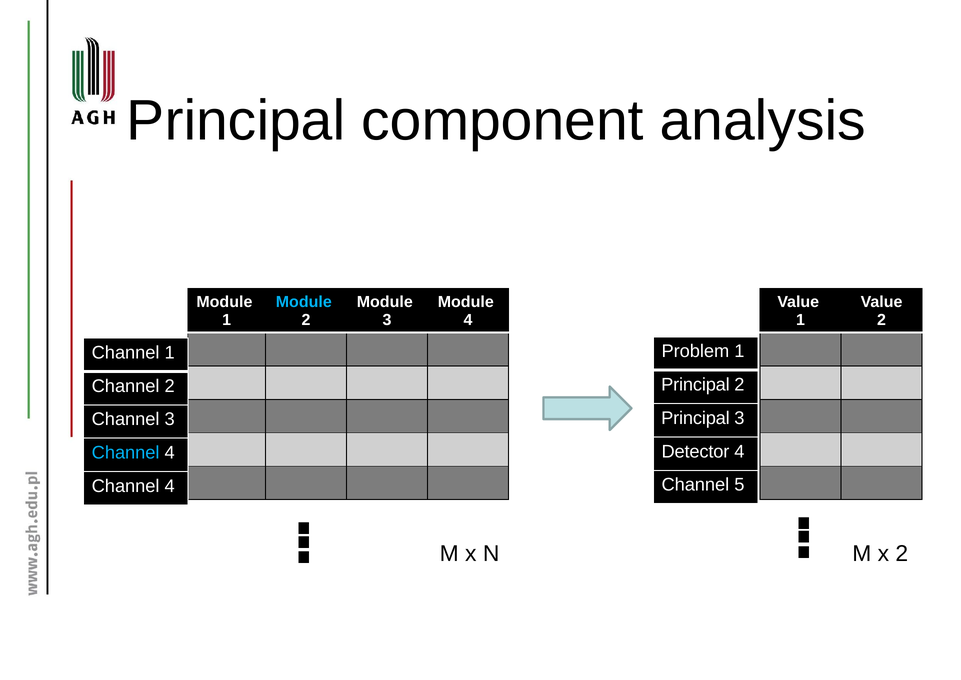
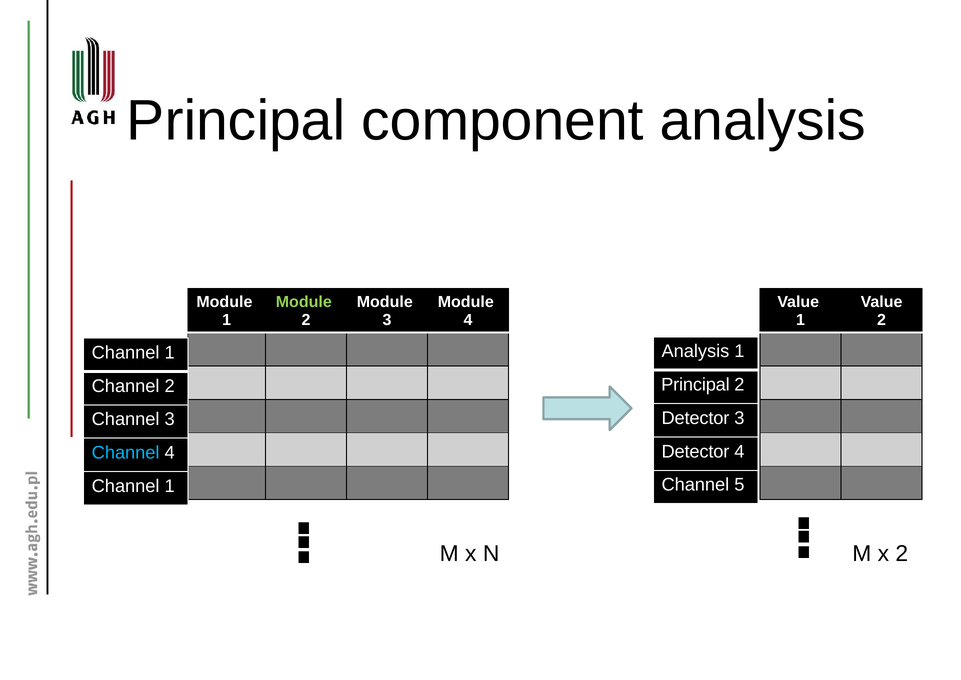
Module colour: light blue -> light green (304, 302)
Problem: Problem -> Analysis (695, 351)
Principal: Principal -> Detector (695, 418)
4: 4 -> 1 (170, 486)
